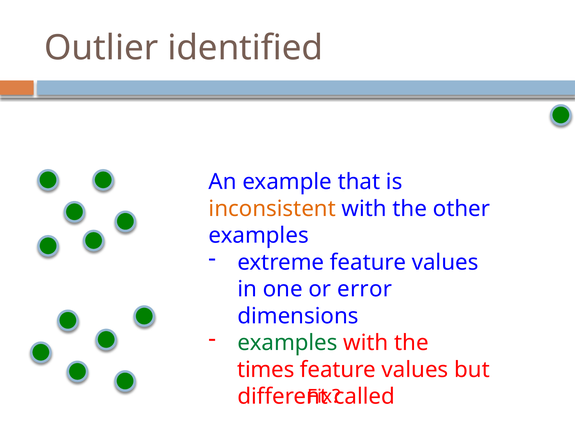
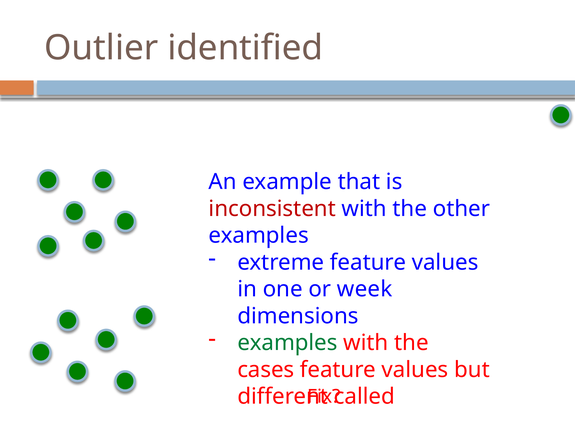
inconsistent colour: orange -> red (272, 209)
error: error -> week (365, 289)
times: times -> cases (266, 370)
